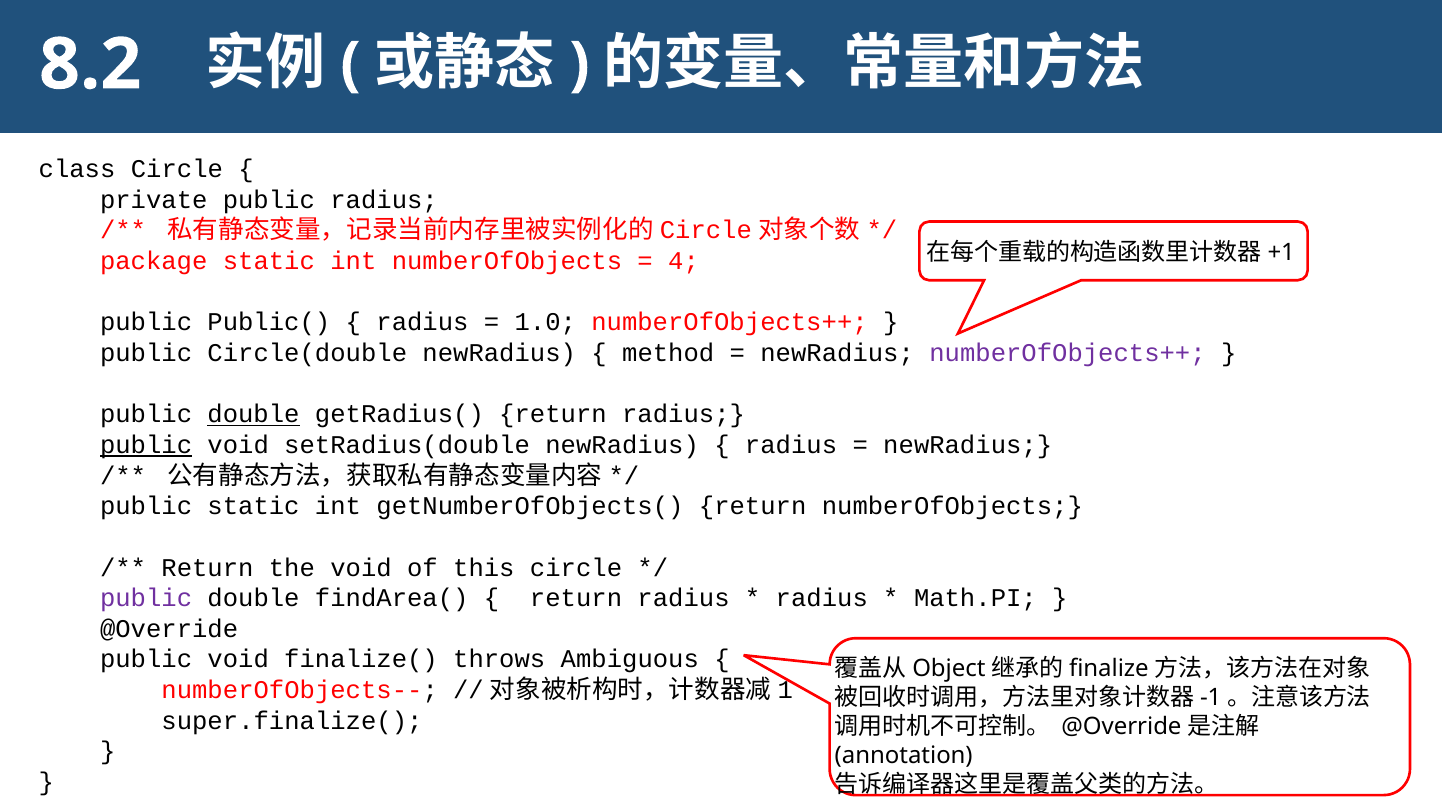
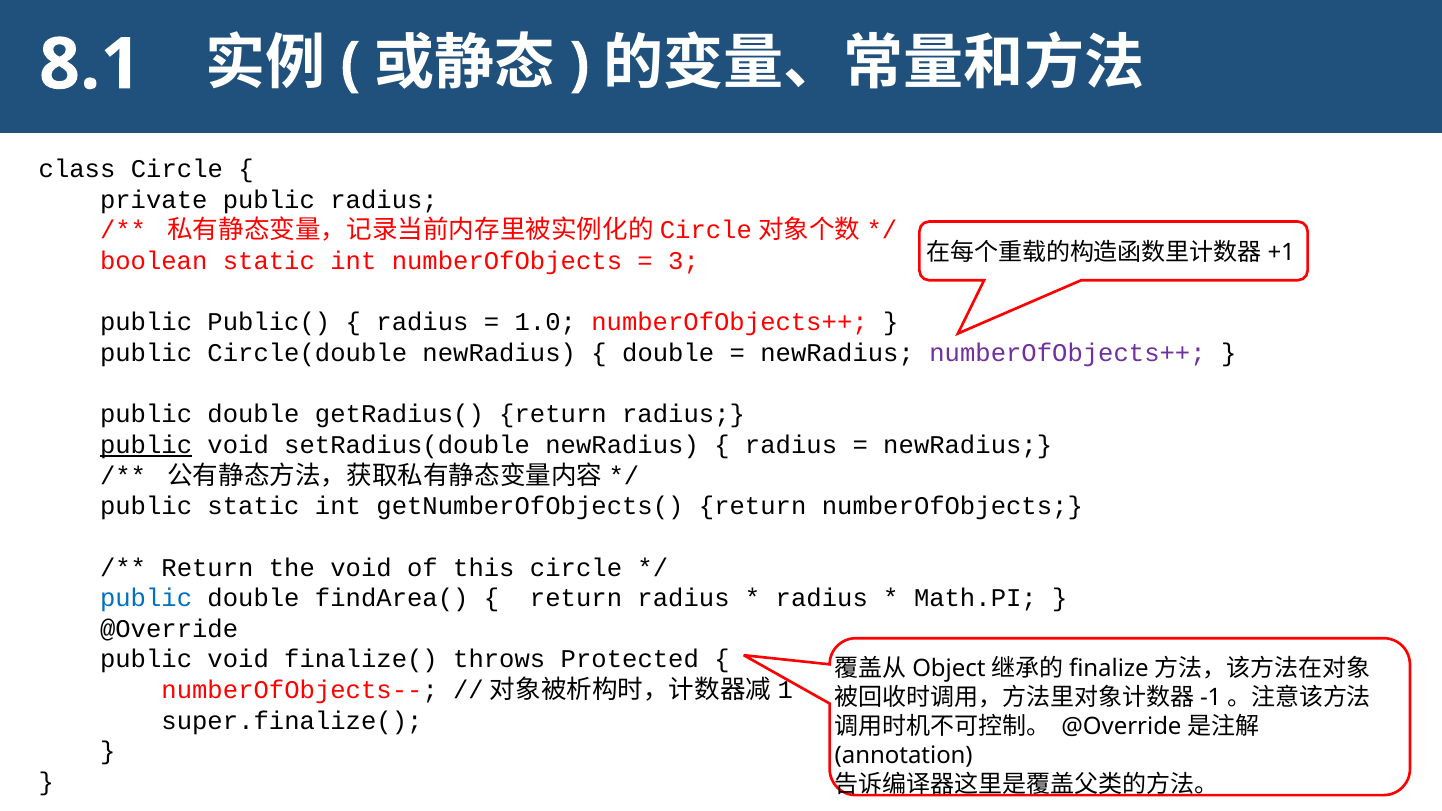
8.2: 8.2 -> 8.1 (90, 65)
package: package -> boolean (154, 261)
4: 4 -> 3 (683, 261)
method: method -> double (668, 353)
double underline: present -> none (253, 414)
public colour: purple -> blue (146, 598)
Ambiguous: Ambiguous -> Protected (630, 660)
